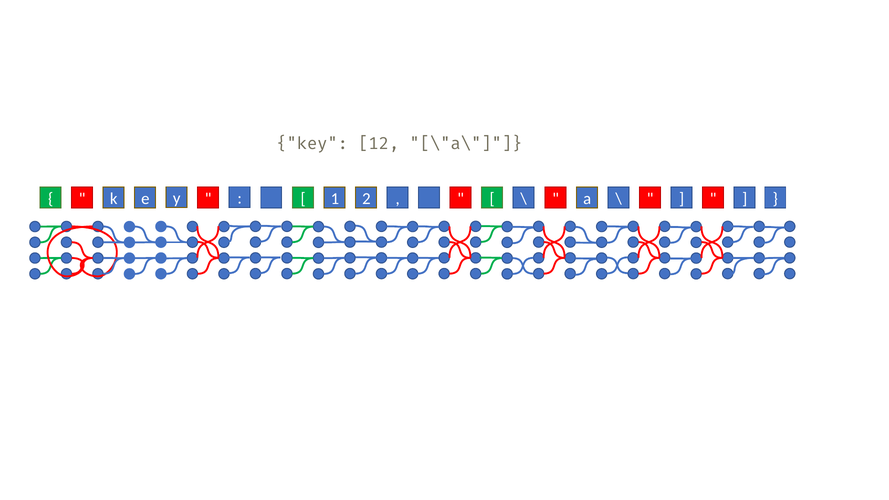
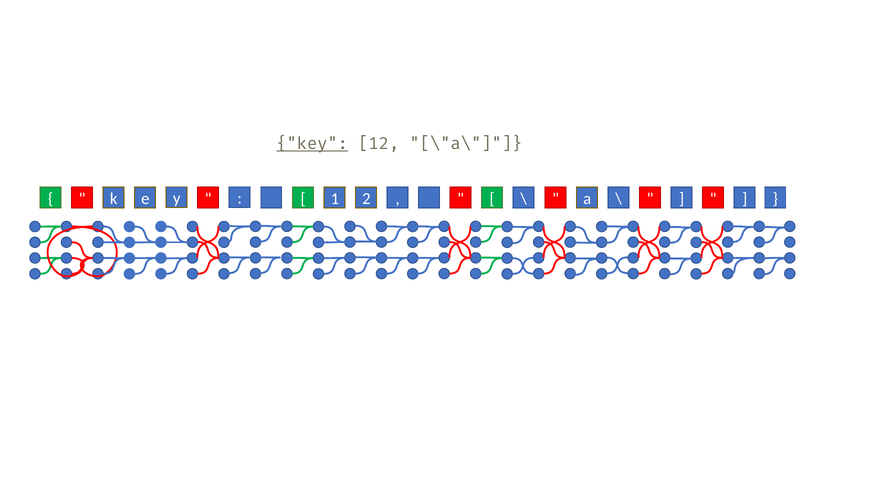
key underline: none -> present (312, 144)
